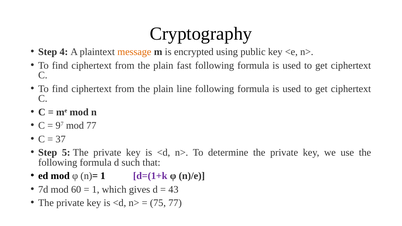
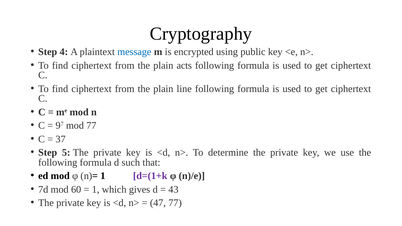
message colour: orange -> blue (134, 52)
fast: fast -> acts (184, 66)
75: 75 -> 47 (158, 203)
